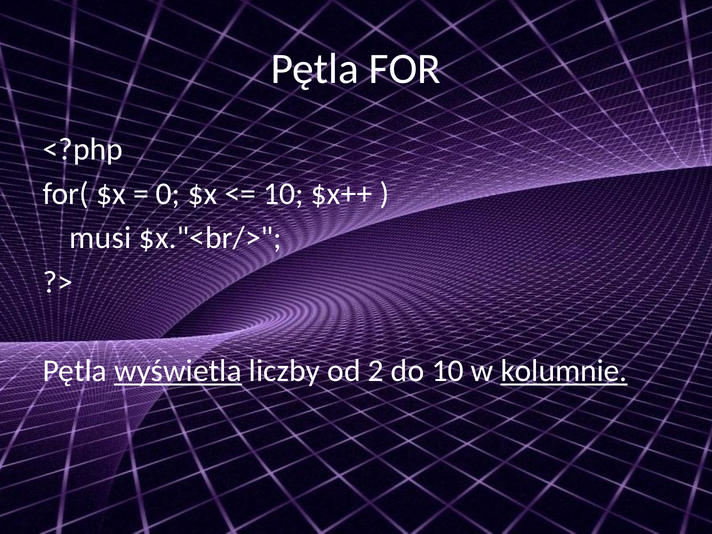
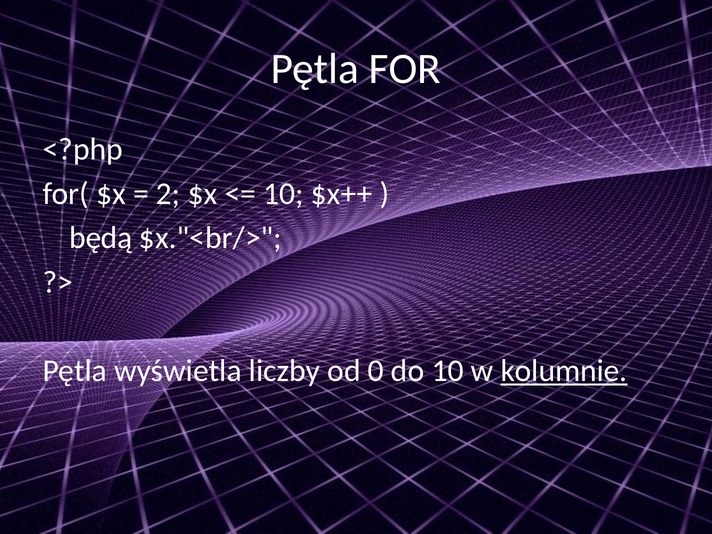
0: 0 -> 2 (168, 194)
musi: musi -> będą (101, 238)
wyświetla underline: present -> none (178, 371)
2: 2 -> 0 (376, 371)
